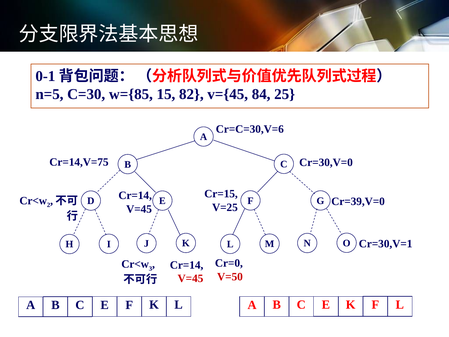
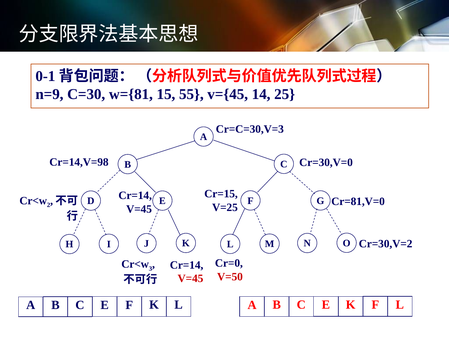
n=5: n=5 -> n=9 (49, 94)
w={85: w={85 -> w={81 (131, 94)
82: 82 -> 55 (191, 94)
84: 84 -> 14 (261, 94)
Cr=C=30,V=6: Cr=C=30,V=6 -> Cr=C=30,V=3 (250, 129)
Cr=14,V=75: Cr=14,V=75 -> Cr=14,V=98 (79, 162)
Cr=39,V=0: Cr=39,V=0 -> Cr=81,V=0 (358, 201)
Cr=30,V=1: Cr=30,V=1 -> Cr=30,V=2 (386, 244)
